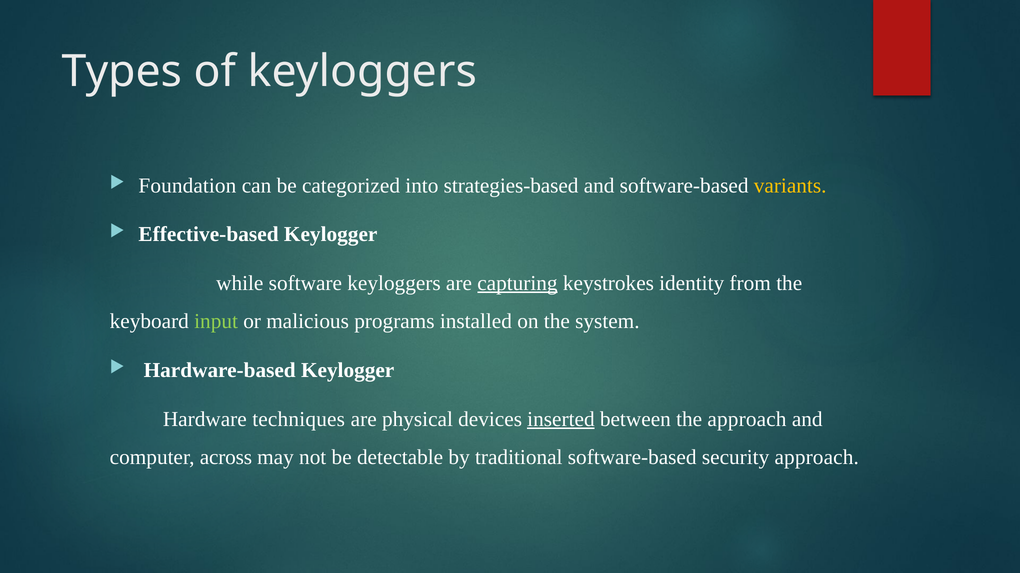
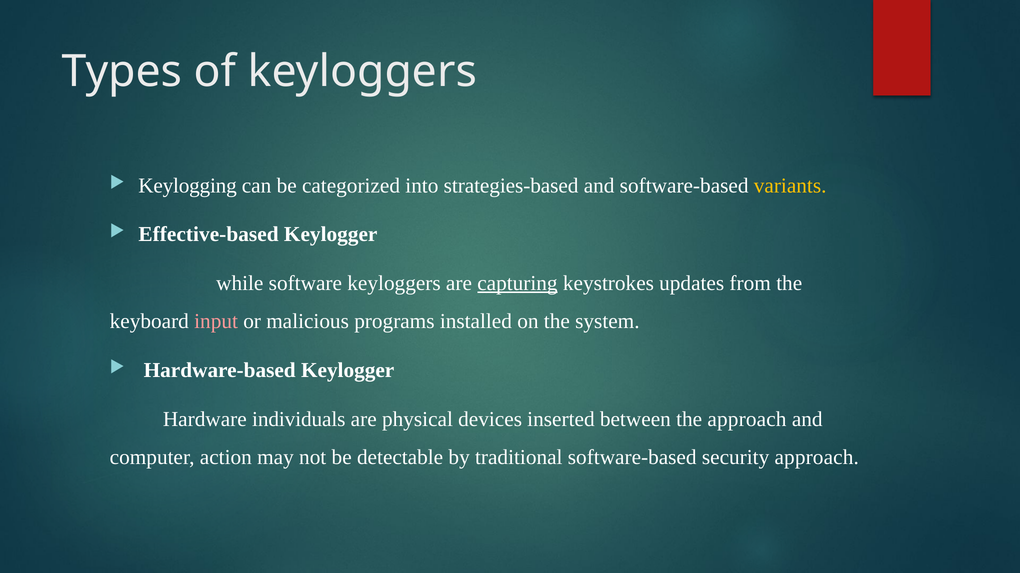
Foundation: Foundation -> Keylogging (188, 186)
identity: identity -> updates (692, 284)
input colour: light green -> pink (216, 322)
techniques: techniques -> individuals (299, 420)
inserted underline: present -> none (561, 420)
across: across -> action (226, 458)
